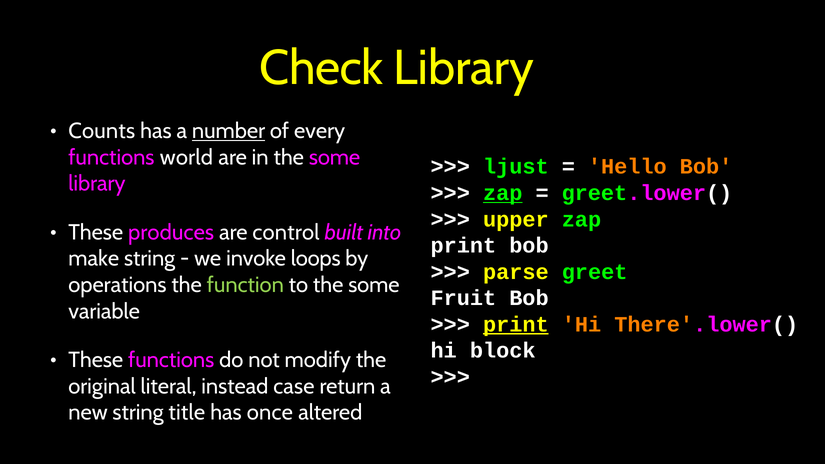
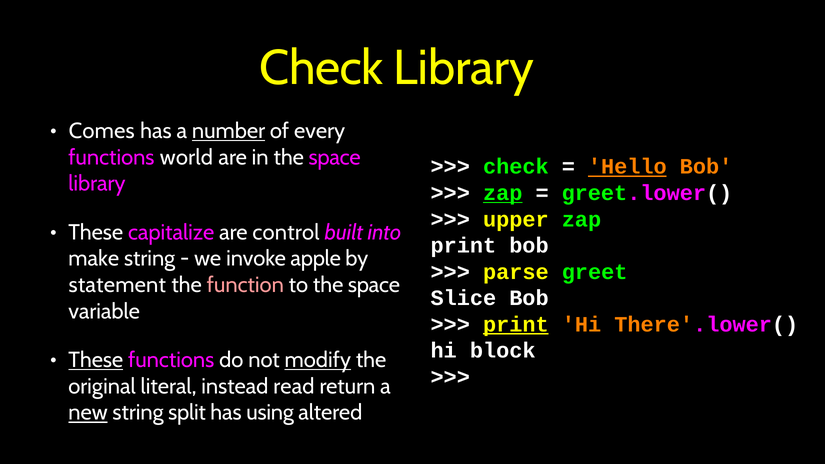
Counts: Counts -> Comes (102, 131)
in the some: some -> space (335, 157)
ljust: ljust -> check (516, 167)
Hello underline: none -> present (627, 167)
produces: produces -> capitalize (171, 232)
loops: loops -> apple (316, 259)
operations: operations -> statement (117, 285)
function colour: light green -> pink (245, 285)
to the some: some -> space (374, 285)
Fruit: Fruit -> Slice (463, 298)
These underline: none -> present (96, 360)
modify underline: none -> present (318, 360)
case: case -> read (294, 386)
new underline: none -> present (88, 413)
title: title -> split (187, 413)
once: once -> using (270, 413)
